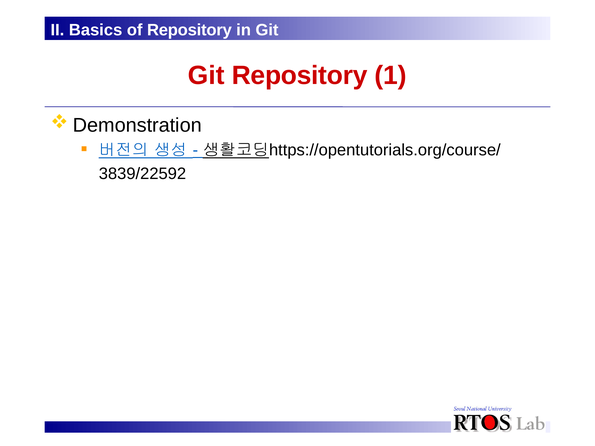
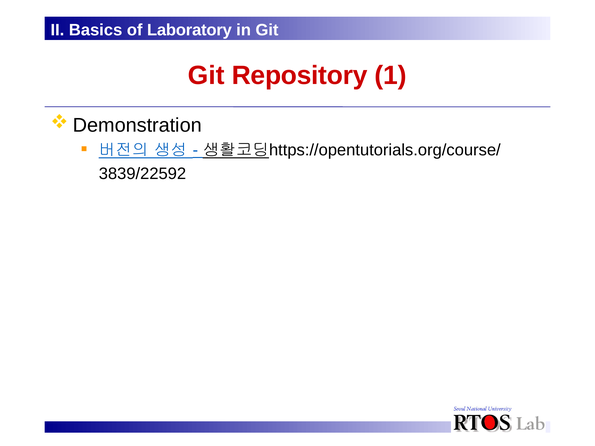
of Repository: Repository -> Laboratory (189, 30)
